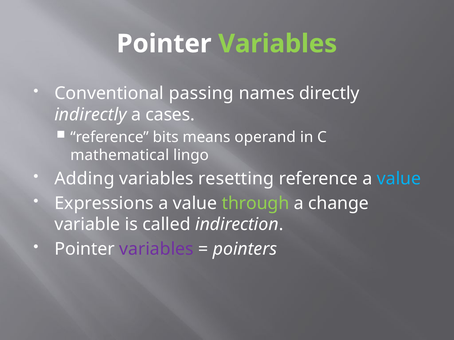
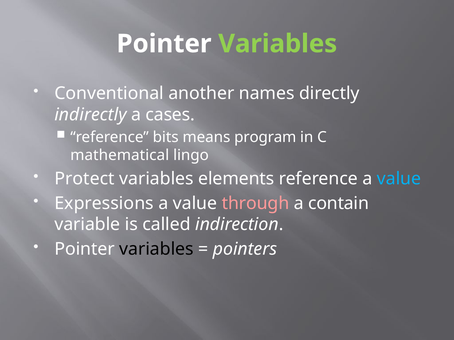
passing: passing -> another (201, 94)
operand: operand -> program (265, 137)
Adding: Adding -> Protect (85, 179)
resetting: resetting -> elements (236, 179)
through colour: light green -> pink (255, 204)
change: change -> contain (339, 204)
variables colour: purple -> black (156, 249)
